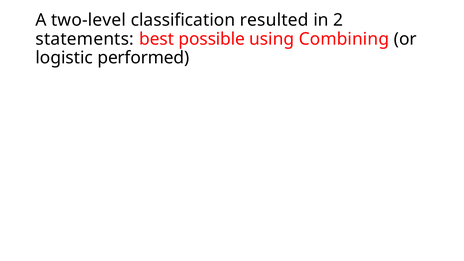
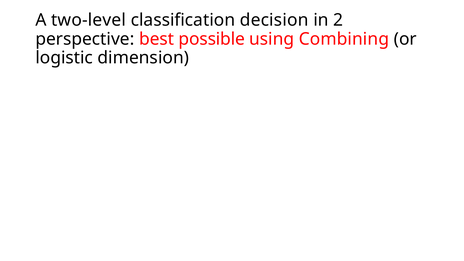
resulted: resulted -> decision (274, 20)
statements: statements -> perspective (85, 39)
performed: performed -> dimension (143, 58)
